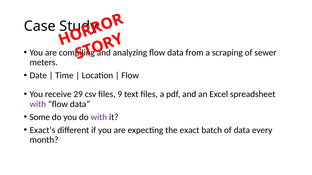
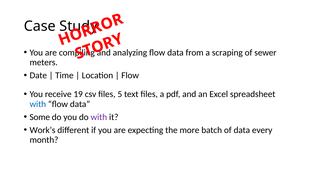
29: 29 -> 19 (78, 95)
9: 9 -> 5 (120, 95)
with colour: purple -> blue (38, 104)
Exact’s: Exact’s -> Work’s (43, 130)
exact: exact -> more (190, 130)
